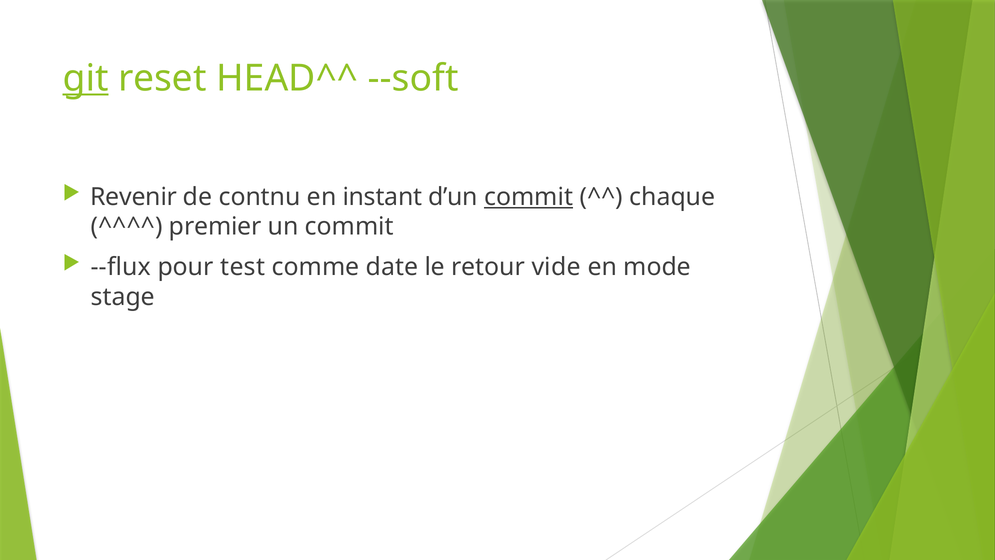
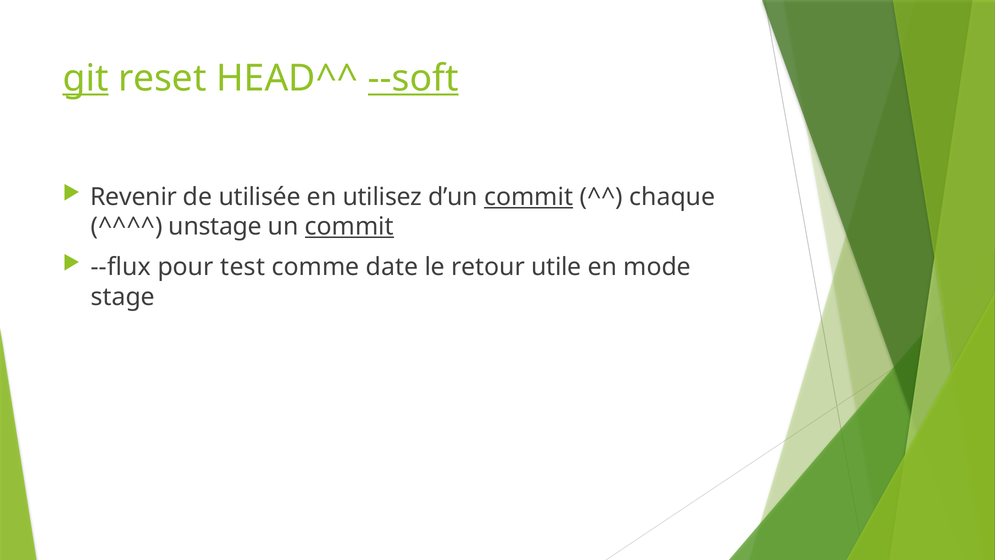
--soft underline: none -> present (413, 78)
contnu: contnu -> utilisée (260, 197)
instant: instant -> utilisez (382, 197)
premier: premier -> unstage (215, 227)
commit underline: none -> present (349, 227)
vide: vide -> utile (556, 267)
